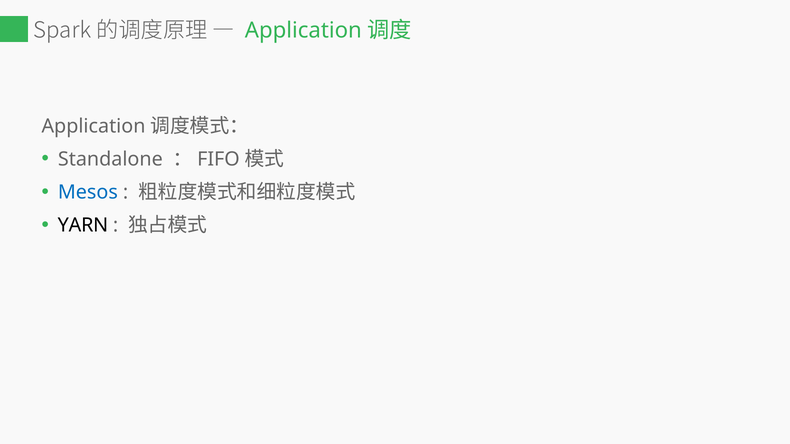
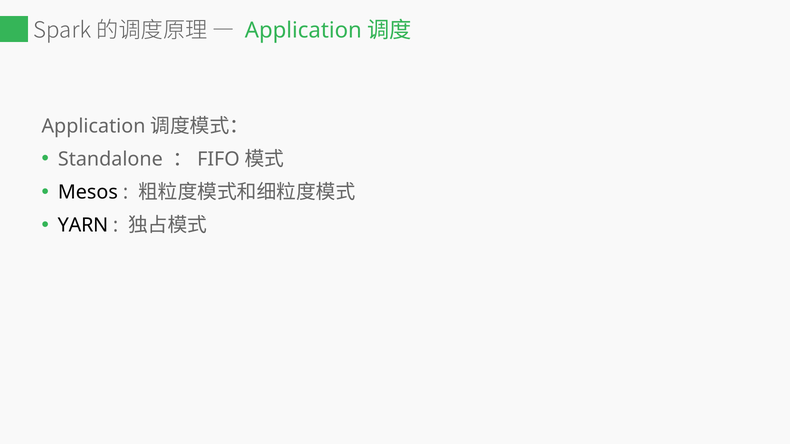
Mesos colour: blue -> black (88, 192)
